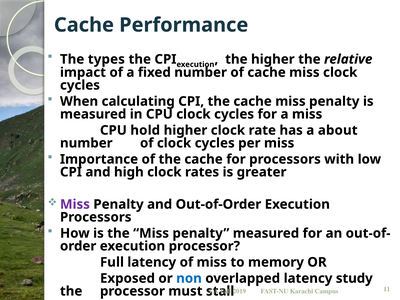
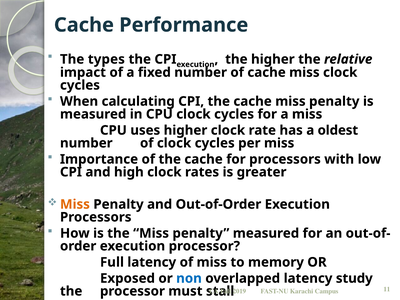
hold: hold -> uses (145, 130)
about: about -> oldest (338, 130)
Miss colour: purple -> orange (75, 204)
